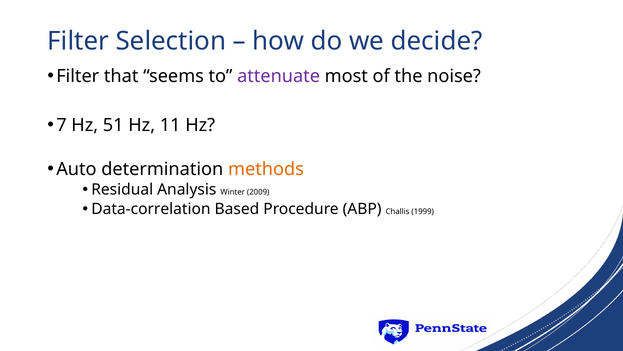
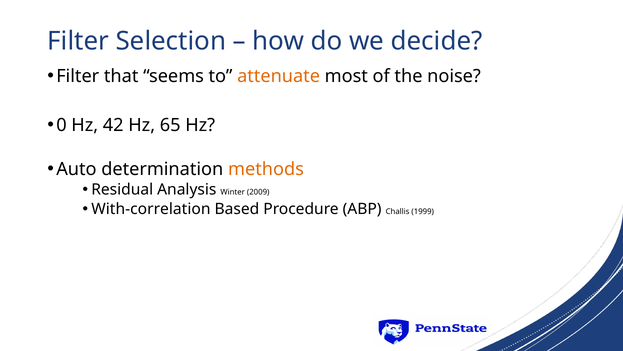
attenuate colour: purple -> orange (279, 76)
7: 7 -> 0 (61, 125)
51: 51 -> 42 (113, 125)
11: 11 -> 65 (170, 125)
Data-correlation: Data-correlation -> With-correlation (151, 209)
